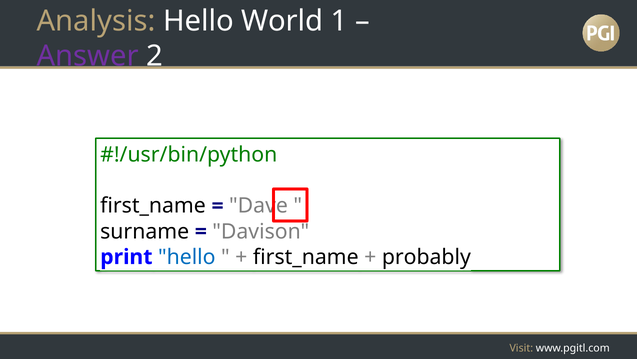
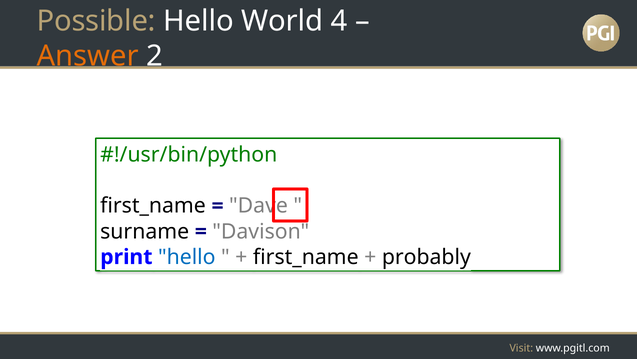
Analysis: Analysis -> Possible (96, 21)
1: 1 -> 4 (339, 21)
Answer colour: purple -> orange (88, 56)
